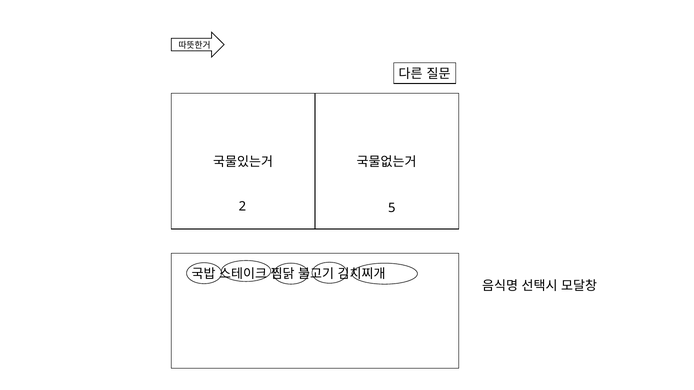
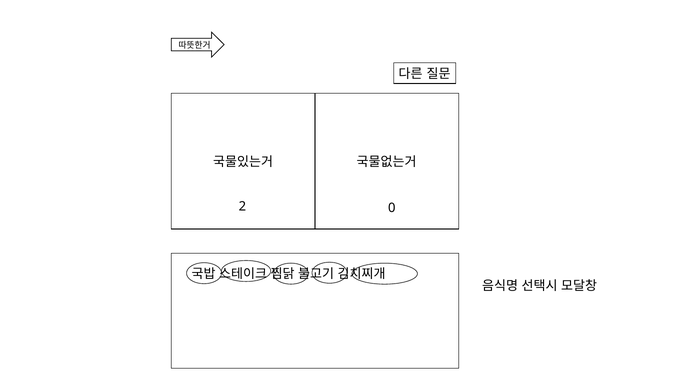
5: 5 -> 0 (392, 208)
